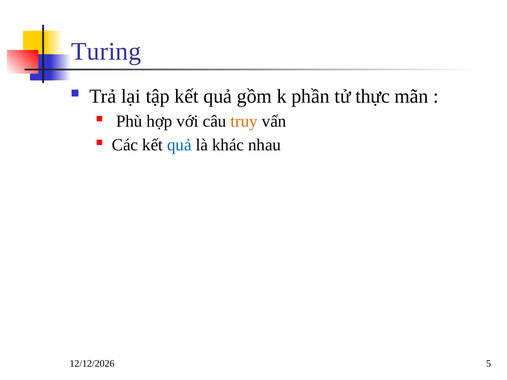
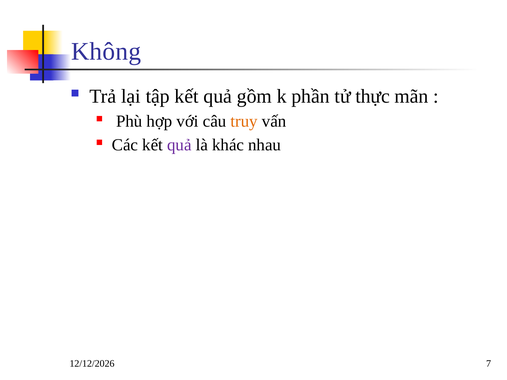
Turing: Turing -> Không (106, 52)
quả colour: blue -> purple (179, 145)
5: 5 -> 7 (489, 364)
